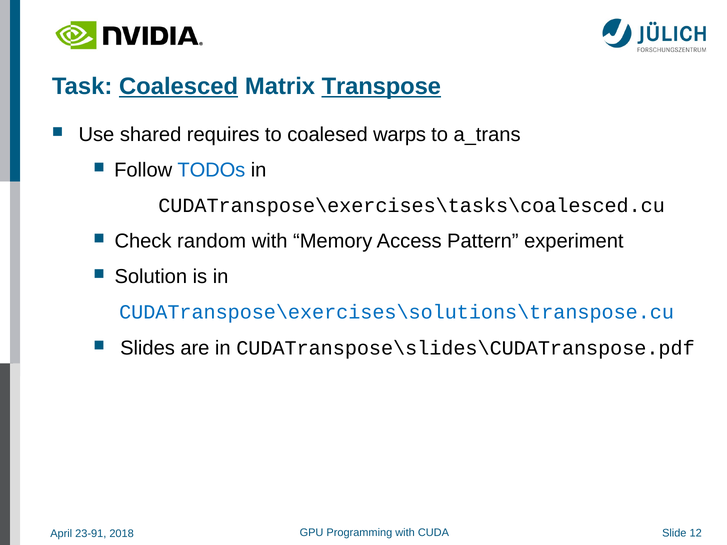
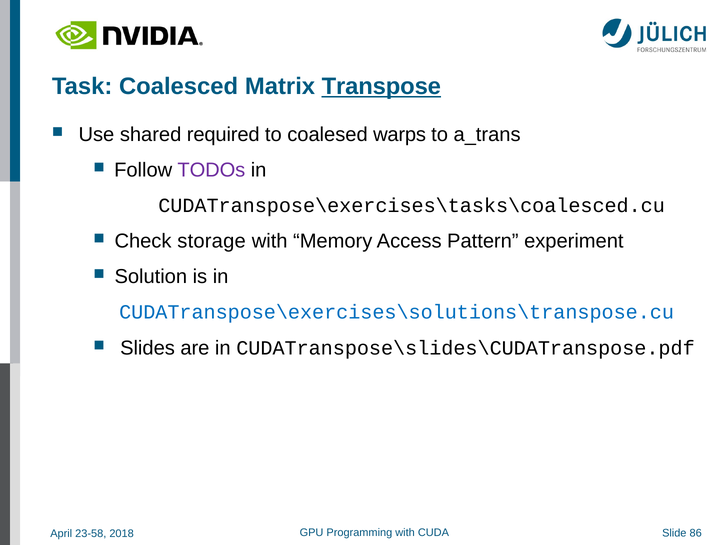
Coalesced underline: present -> none (179, 87)
requires: requires -> required (223, 135)
TODOs colour: blue -> purple (211, 170)
random: random -> storage (212, 241)
23-91: 23-91 -> 23-58 (91, 534)
12: 12 -> 86 (696, 533)
